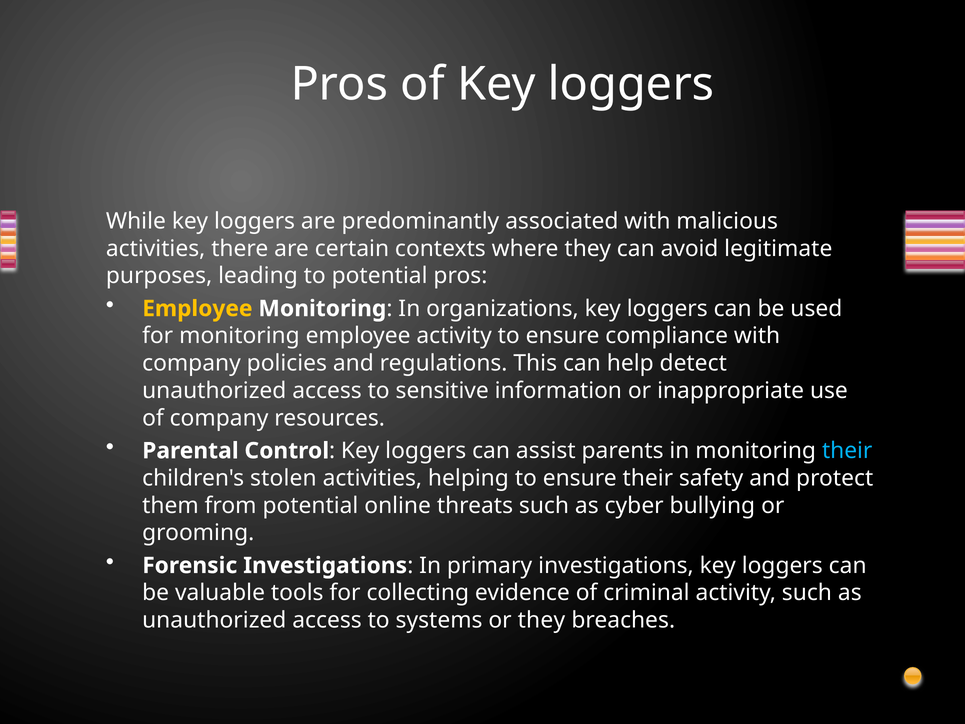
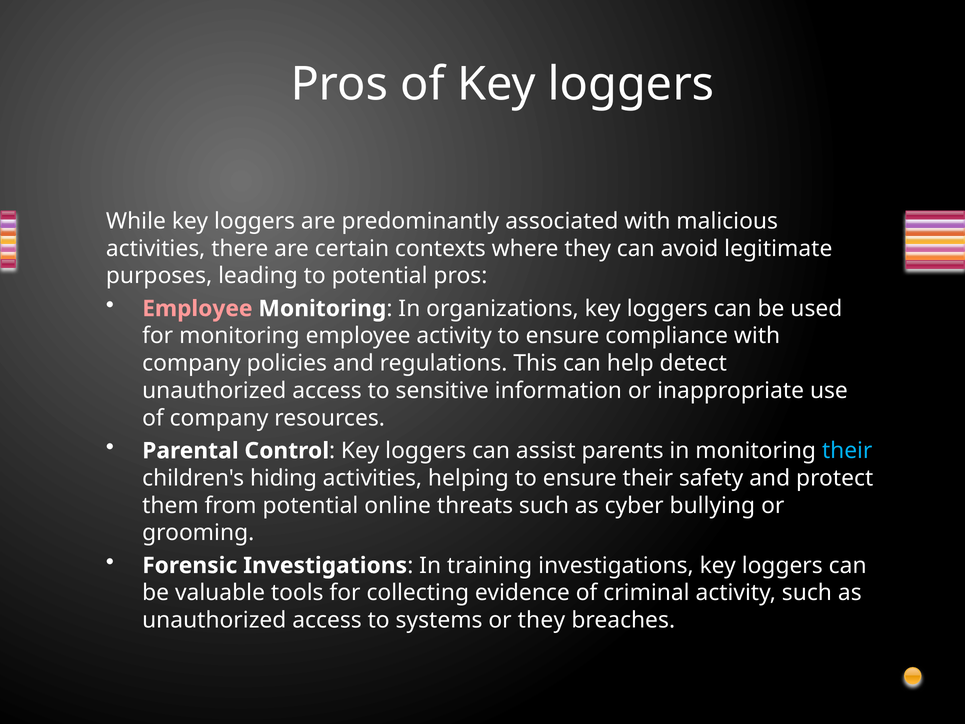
Employee colour: yellow -> pink (197, 308)
stolen: stolen -> hiding (284, 478)
primary: primary -> training (490, 565)
